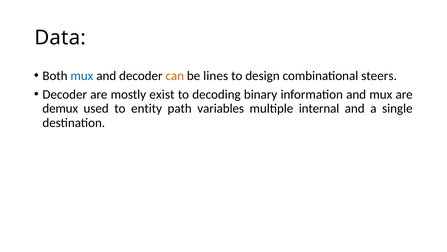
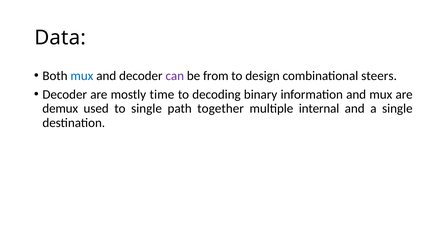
can colour: orange -> purple (175, 76)
lines: lines -> from (216, 76)
exist: exist -> time (162, 94)
to entity: entity -> single (147, 108)
variables: variables -> together (221, 108)
